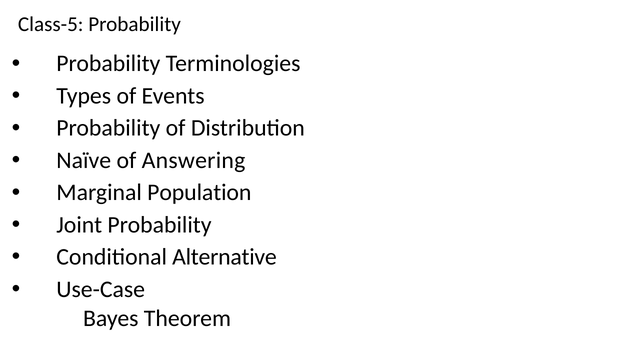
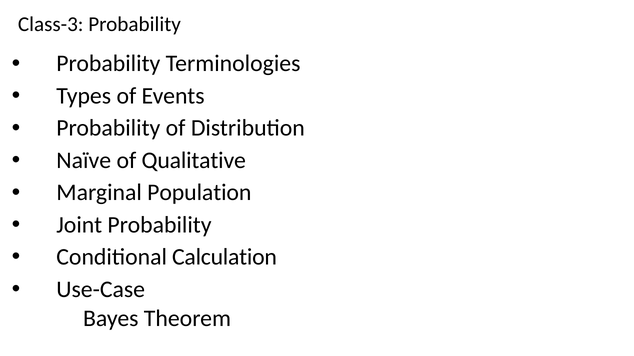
Class-5: Class-5 -> Class-3 (51, 24)
Answering: Answering -> Qualitative (194, 161)
Alternative: Alternative -> Calculation (224, 257)
